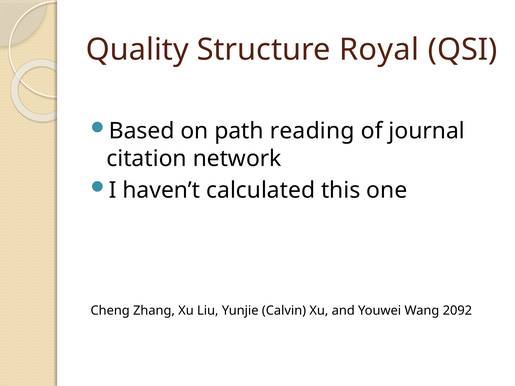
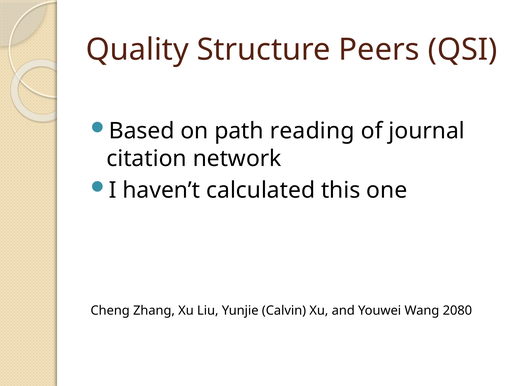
Royal: Royal -> Peers (379, 50)
2092: 2092 -> 2080 (457, 311)
